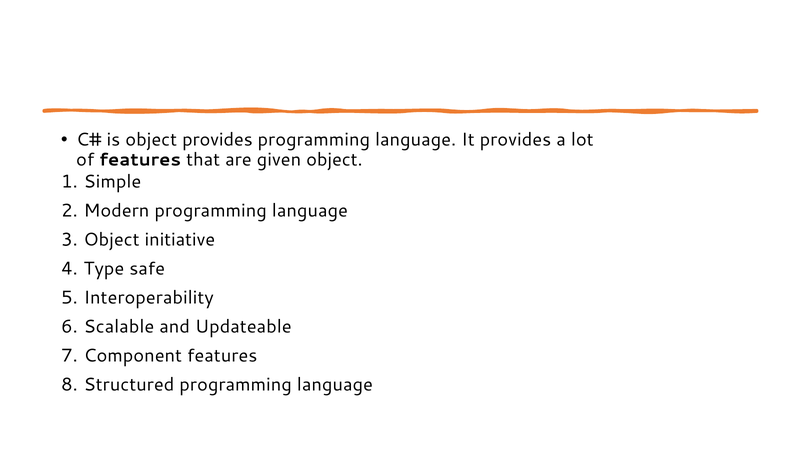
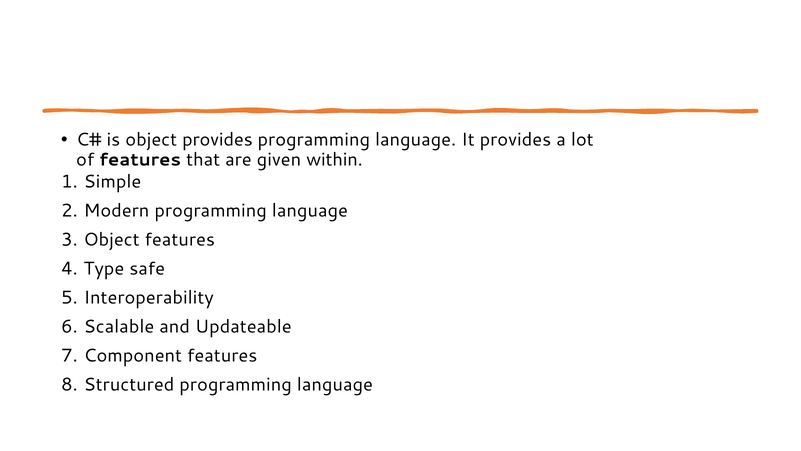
given object: object -> within (334, 159)
Object initiative: initiative -> features (180, 240)
